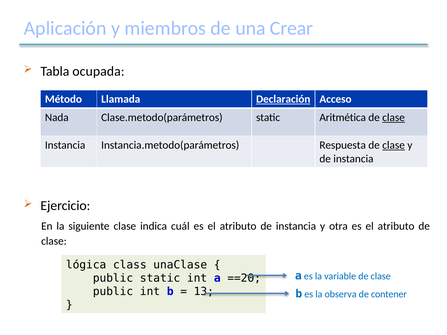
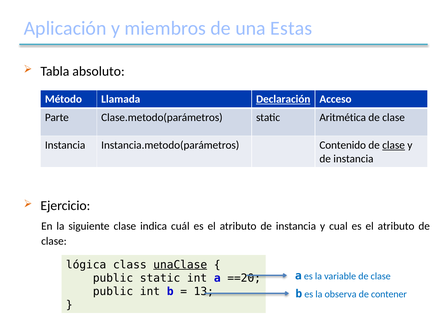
Crear: Crear -> Estas (291, 28)
ocupada: ocupada -> absoluto (99, 71)
Nada: Nada -> Parte (57, 118)
clase underline: present -> none (394, 118)
Respuesta: Respuesta -> Contenido (343, 145)
otra: otra -> cual (338, 226)
unaClase underline: none -> present (180, 265)
